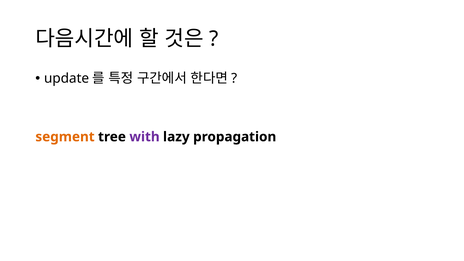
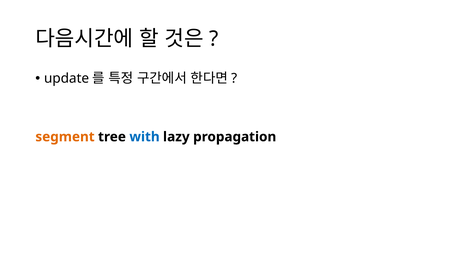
with colour: purple -> blue (145, 137)
